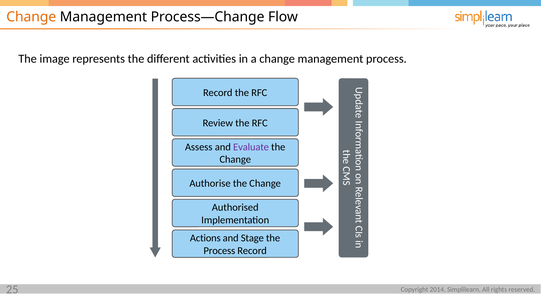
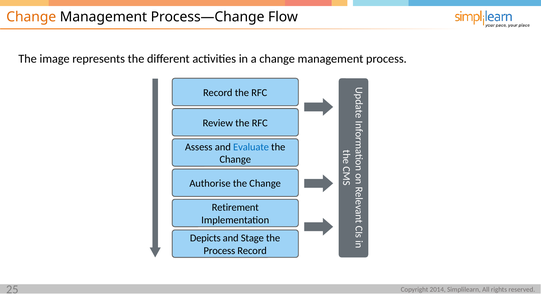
Evaluate colour: purple -> blue (251, 147)
Authorised: Authorised -> Retirement (235, 207)
Actions: Actions -> Depicts (205, 238)
